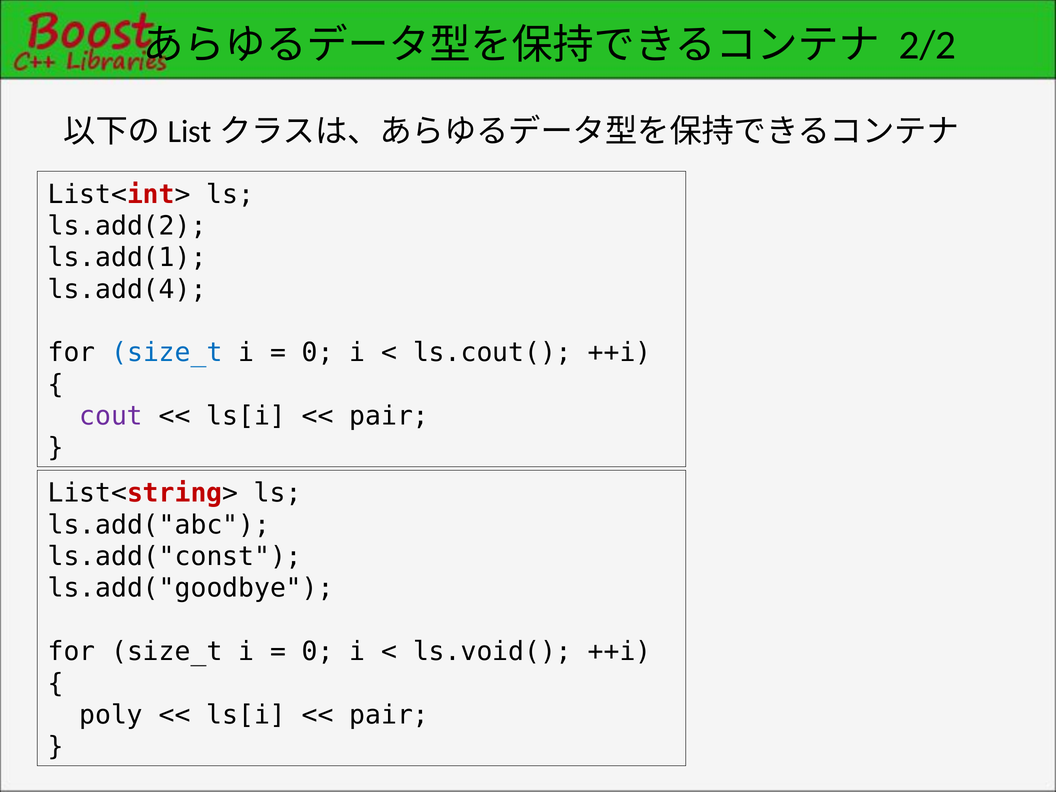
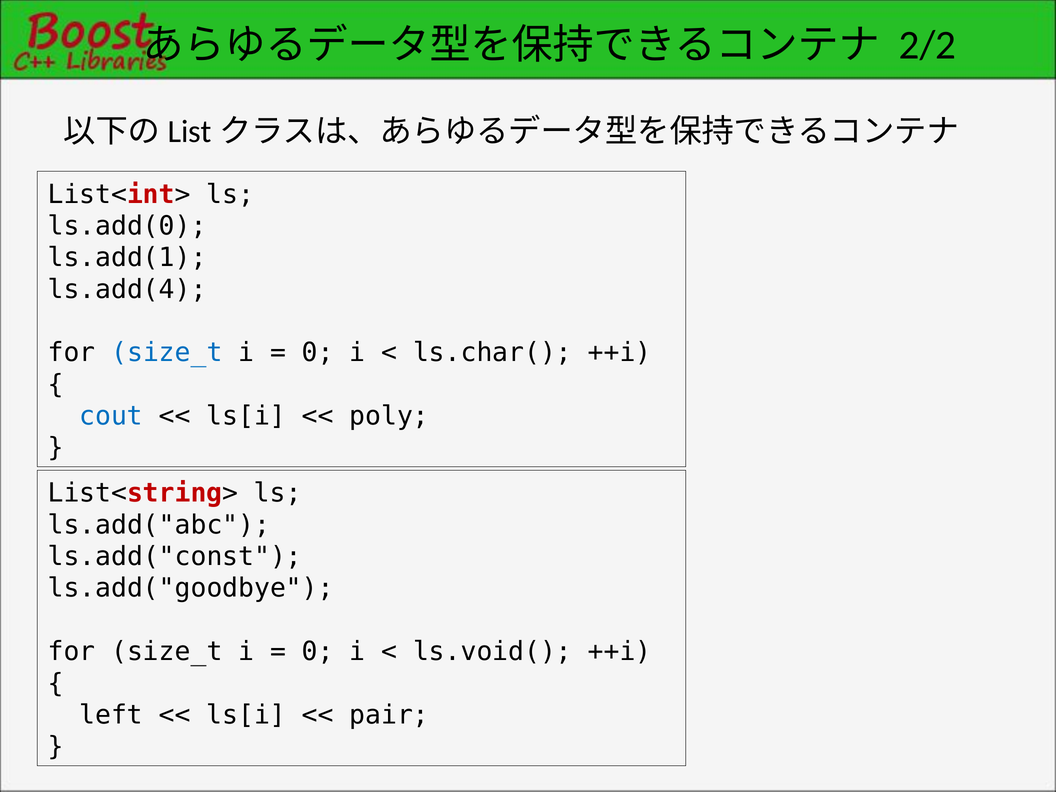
ls.add(2: ls.add(2 -> ls.add(0 (127, 226)
ls.cout(: ls.cout( -> ls.char( (492, 353)
cout colour: purple -> blue (111, 416)
pair: pair -> poly (389, 416)
poly: poly -> left (111, 715)
